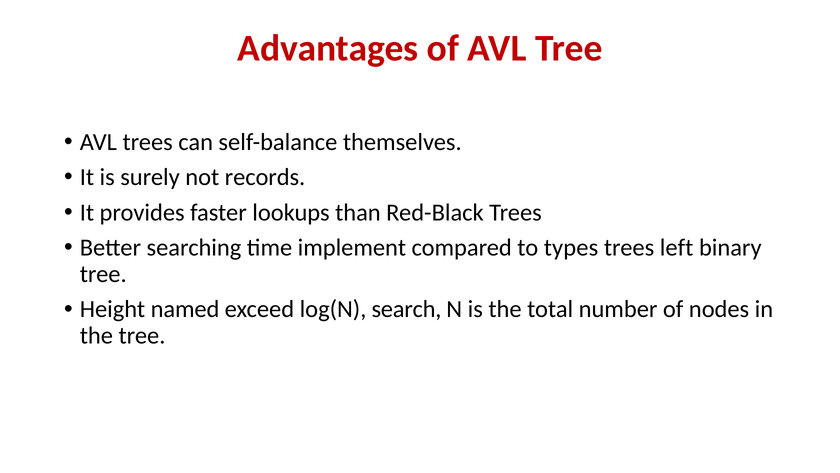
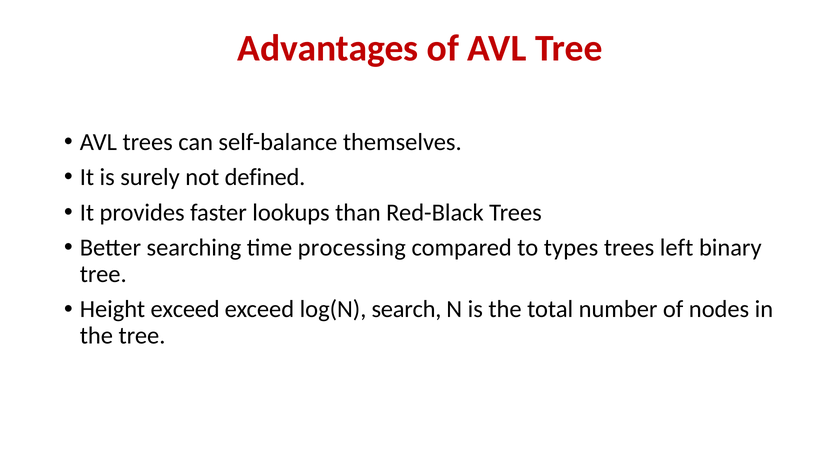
records: records -> defined (265, 177)
implement: implement -> processing (352, 247)
Height named: named -> exceed (185, 309)
